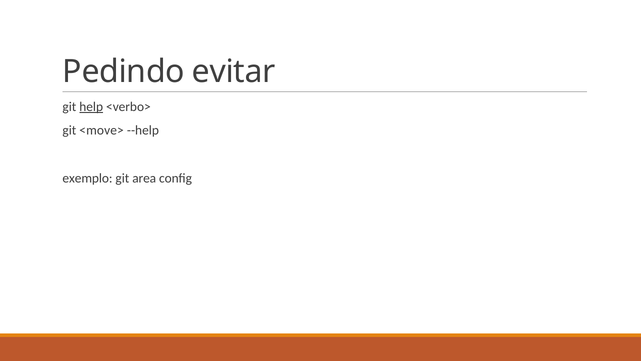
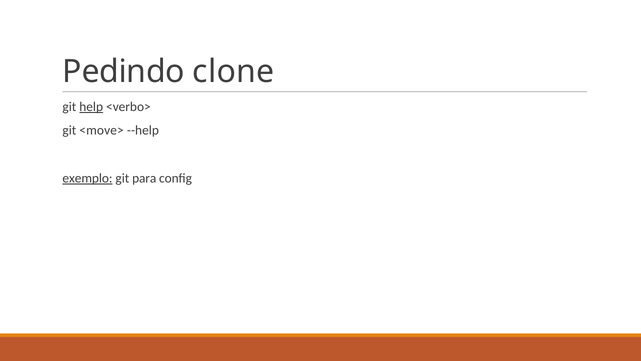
evitar: evitar -> clone (233, 72)
exemplo underline: none -> present (87, 178)
area: area -> para (144, 178)
